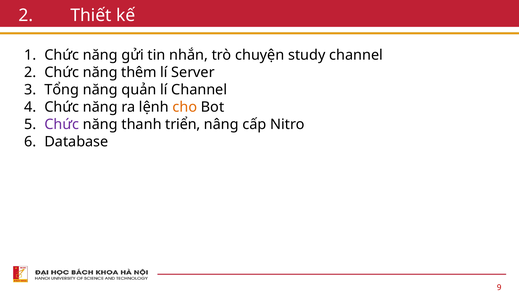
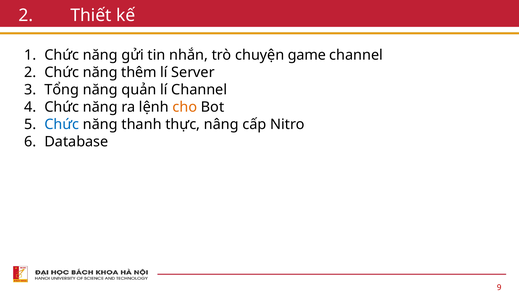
study: study -> game (307, 55)
Chức colour: purple -> blue (62, 124)
triển: triển -> thực (183, 124)
